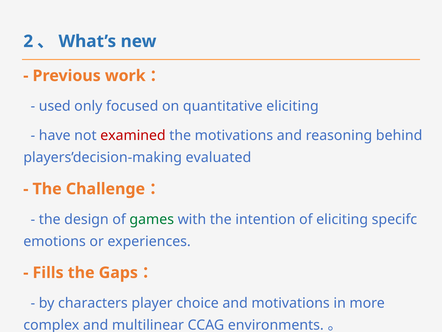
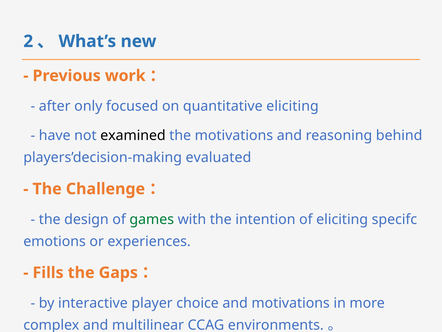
used: used -> after (55, 106)
examined colour: red -> black (133, 135)
characters: characters -> interactive (93, 303)
